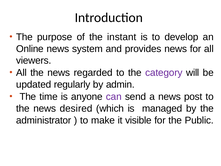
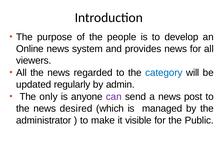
instant: instant -> people (122, 37)
category colour: purple -> blue (164, 73)
time: time -> only (48, 97)
